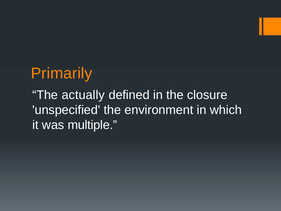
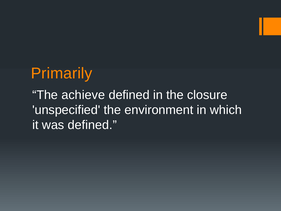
actually: actually -> achieve (83, 95)
was multiple: multiple -> defined (92, 125)
